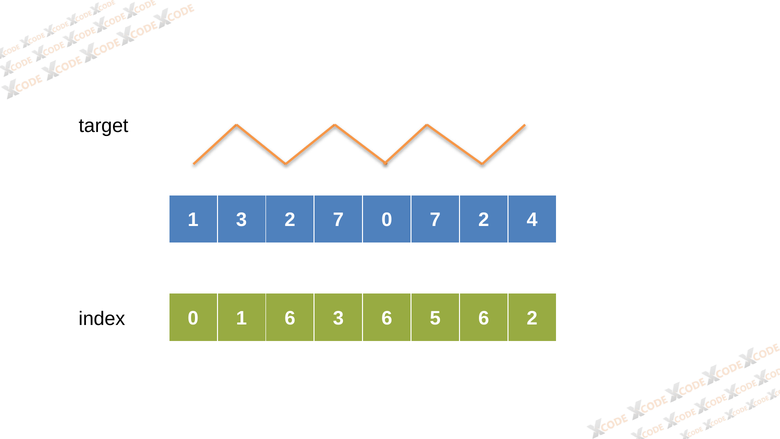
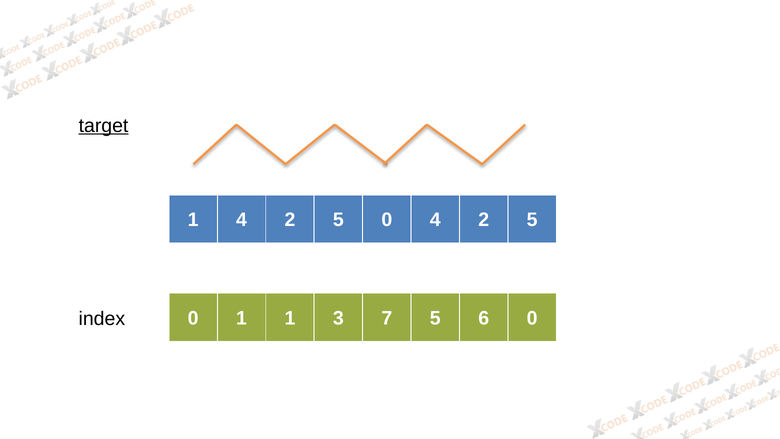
target underline: none -> present (104, 126)
1 3: 3 -> 4 (242, 220)
7: 7 -> 5 (338, 220)
0 7: 7 -> 4 (435, 220)
4: 4 -> 5 (532, 220)
1 6: 6 -> 1 (290, 318)
3 6: 6 -> 7 (387, 318)
6 2: 2 -> 0 (532, 318)
